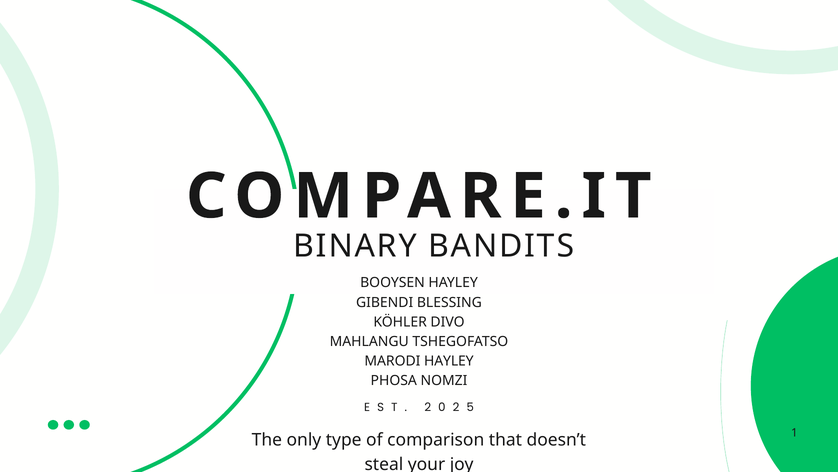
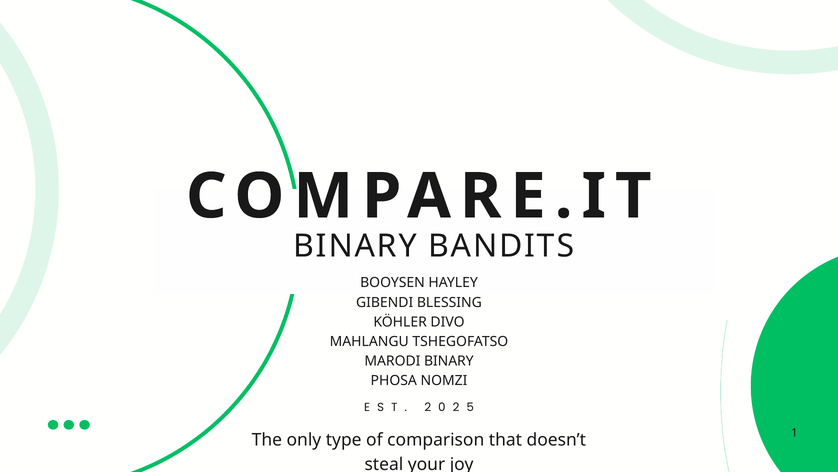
MARODI HAYLEY: HAYLEY -> BINARY (449, 361)
